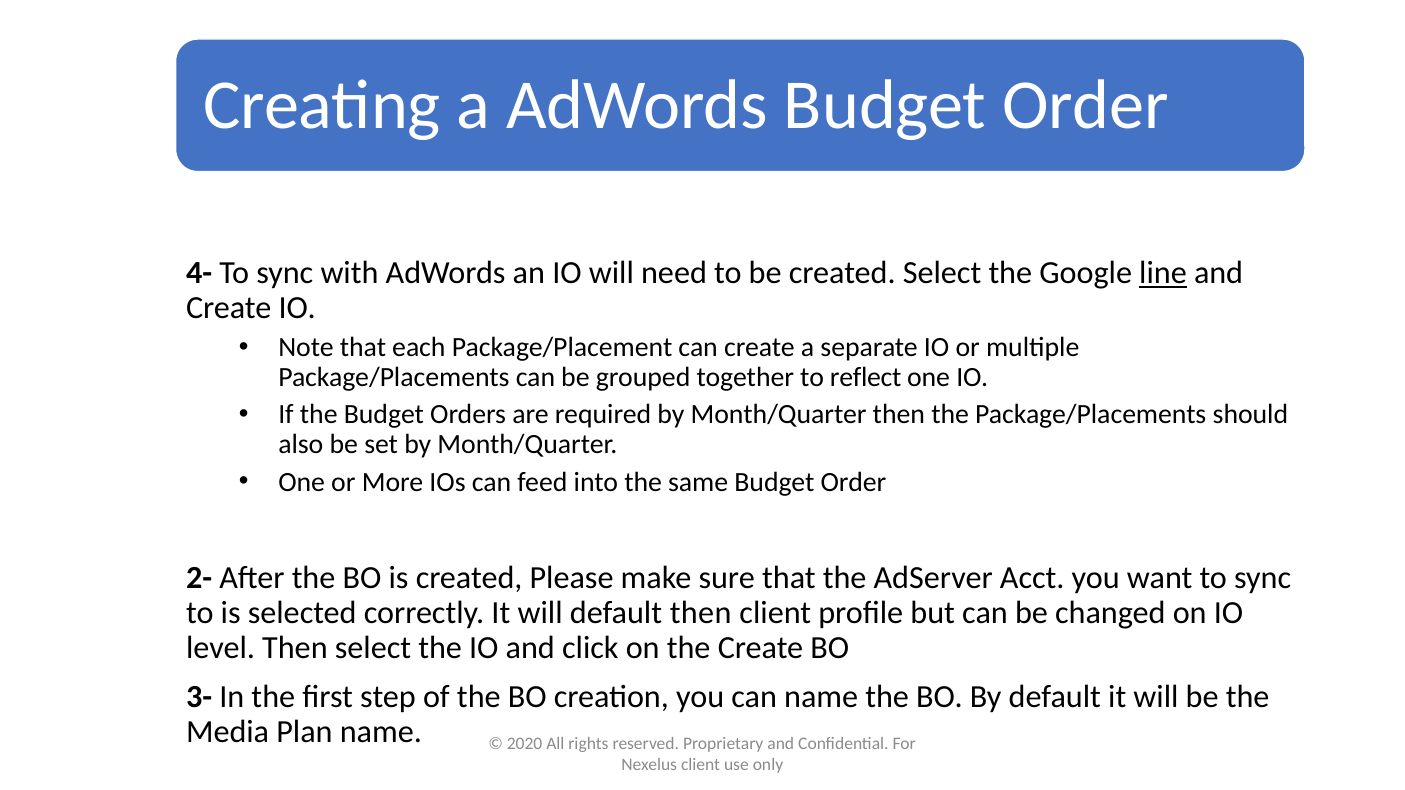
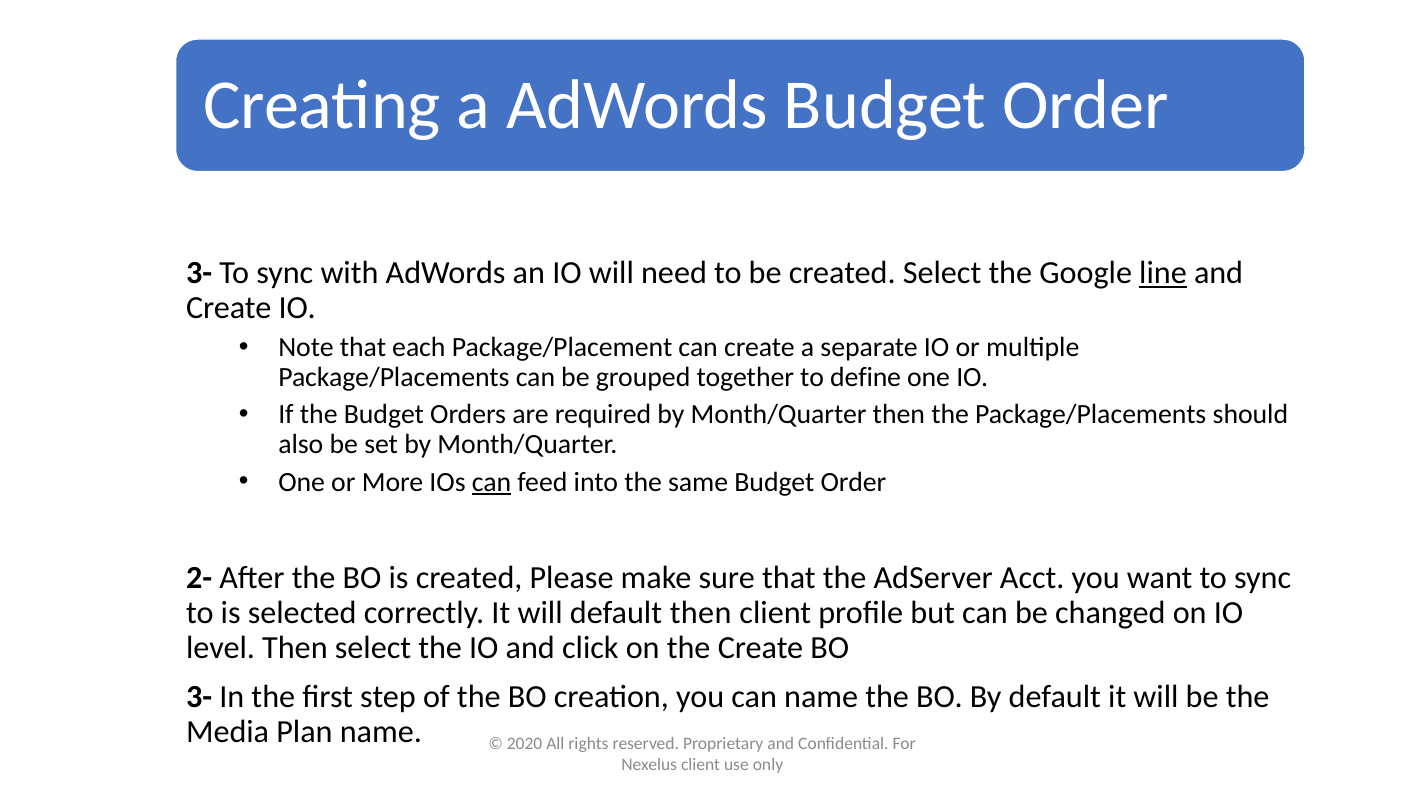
4-: 4- -> 3- (199, 273)
reflect: reflect -> define (866, 377)
can underline: none -> present (492, 482)
